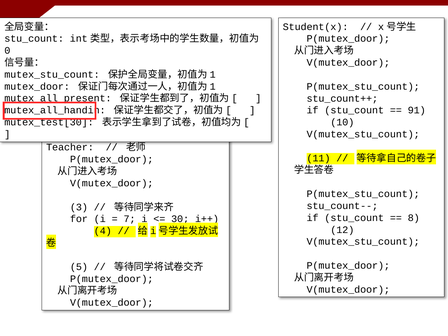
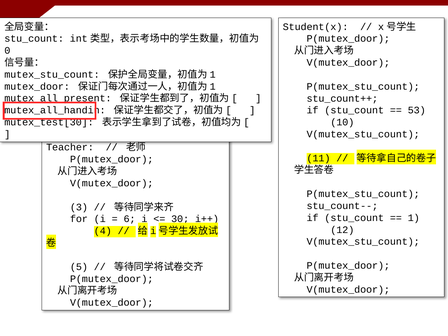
91: 91 -> 53 (417, 110)
8: 8 -> 1 (414, 218)
7: 7 -> 6 (130, 219)
